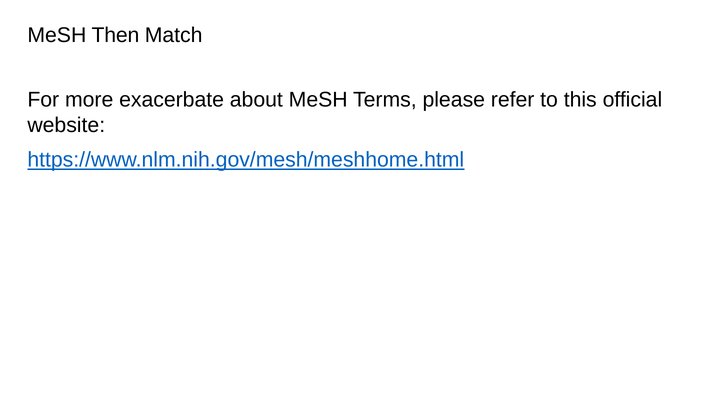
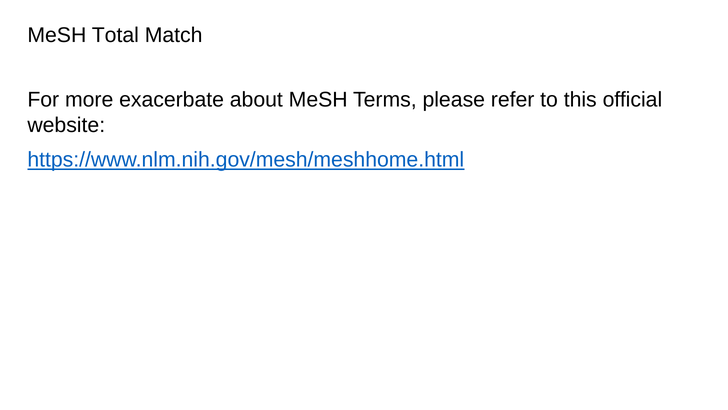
Then: Then -> Total (115, 35)
